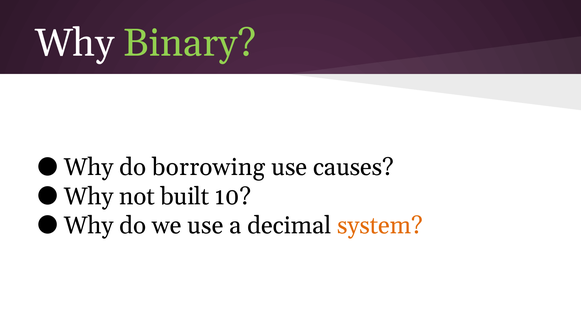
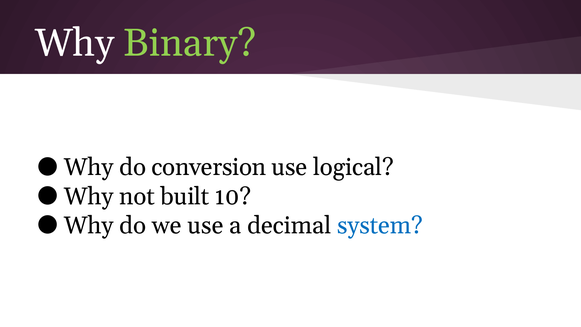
borrowing: borrowing -> conversion (209, 167)
causes: causes -> logical (353, 167)
system colour: orange -> blue (380, 225)
